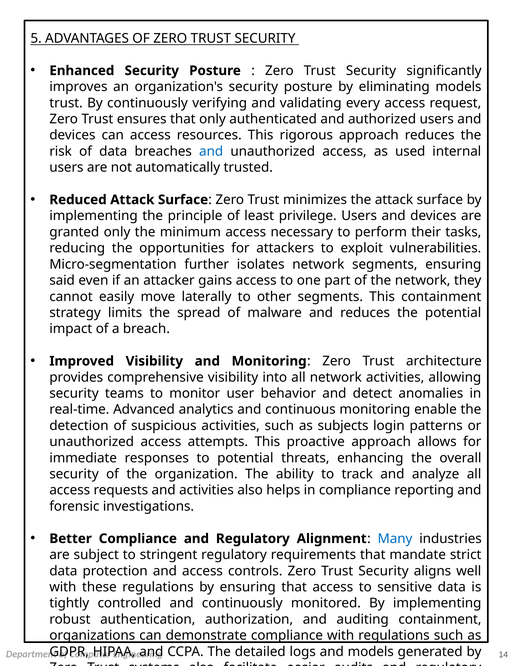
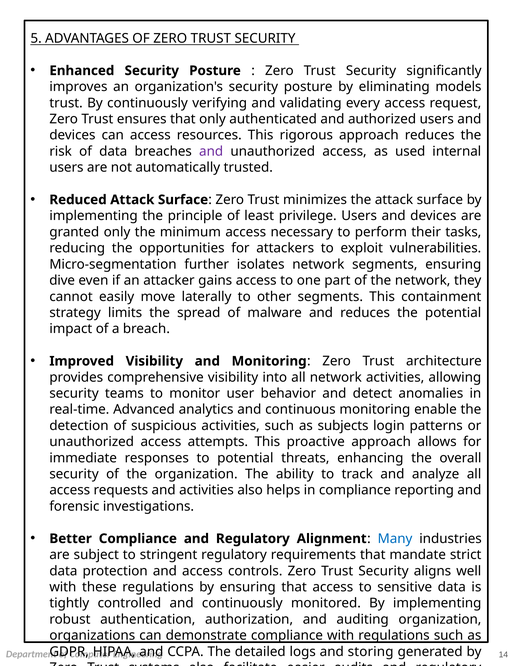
and colour: blue -> purple (211, 151)
said: said -> dive (62, 280)
auditing containment: containment -> organization (440, 619)
and models: models -> storing (371, 651)
